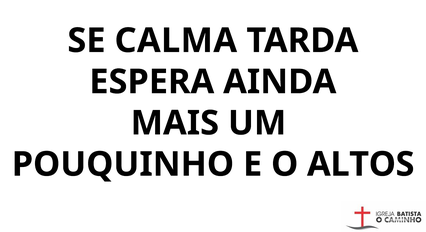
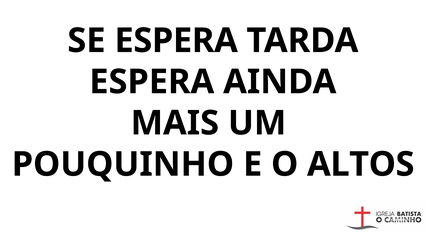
SE CALMA: CALMA -> ESPERA (176, 41)
